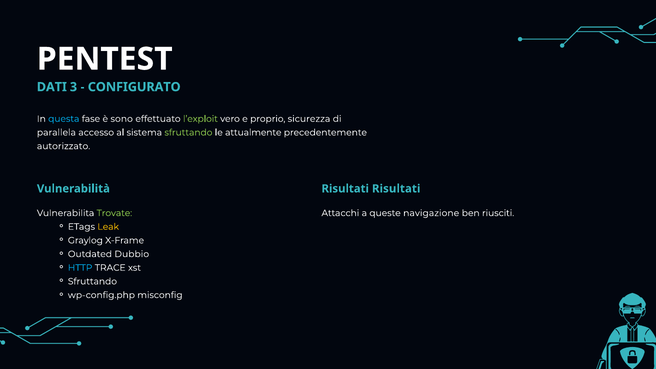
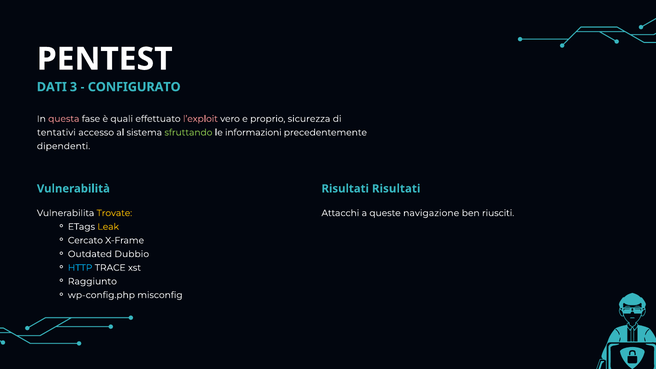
questa colour: light blue -> pink (64, 119)
sono: sono -> quali (122, 119)
l’exploit colour: light green -> pink (200, 119)
parallela: parallela -> tentativi (56, 132)
attualmente: attualmente -> informazioni (253, 132)
autorizzato: autorizzato -> dipendenti (64, 146)
Trovate colour: light green -> yellow (114, 213)
Graylog: Graylog -> Cercato (85, 240)
Sfruttando: Sfruttando -> Raggiunto (92, 281)
